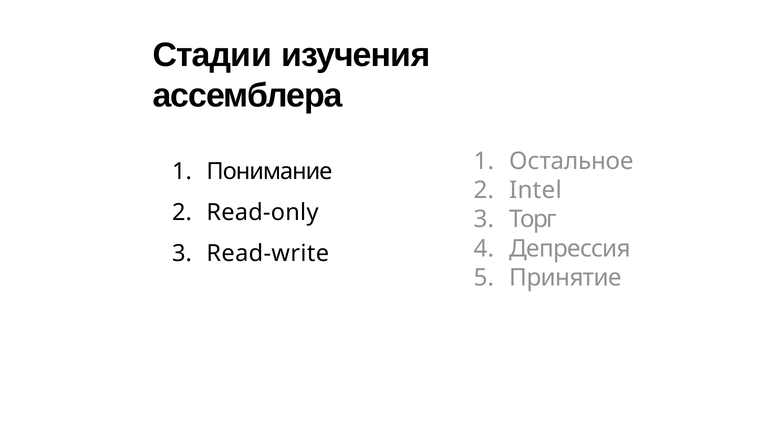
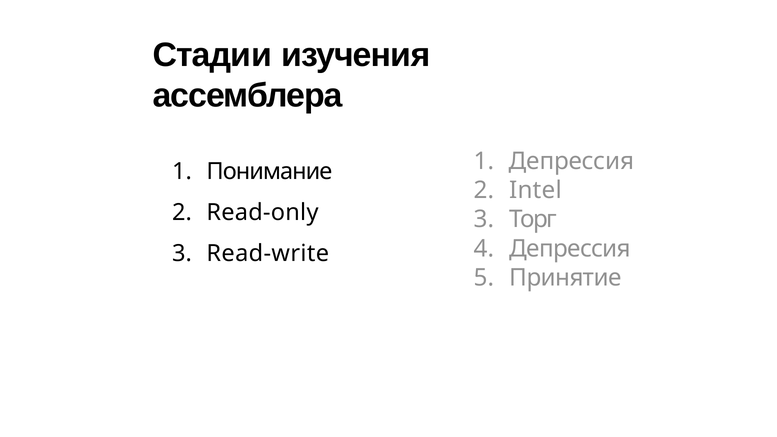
Остальное: Остальное -> Депрессия (572, 161)
